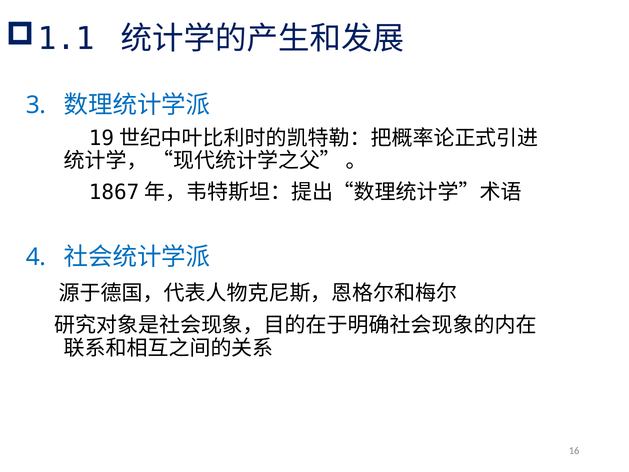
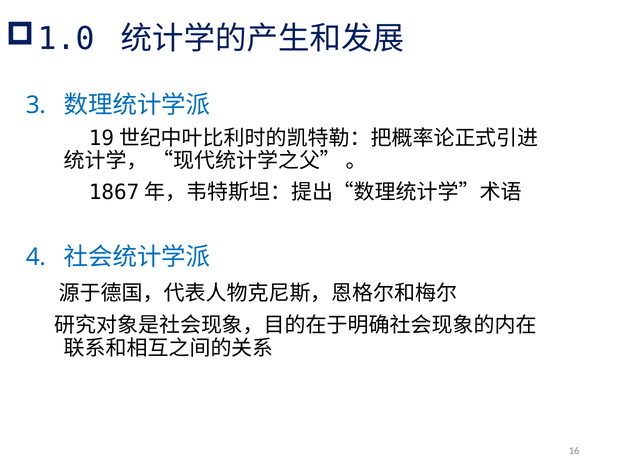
1.1: 1.1 -> 1.0 (66, 39)
